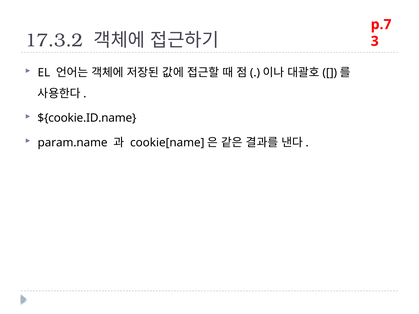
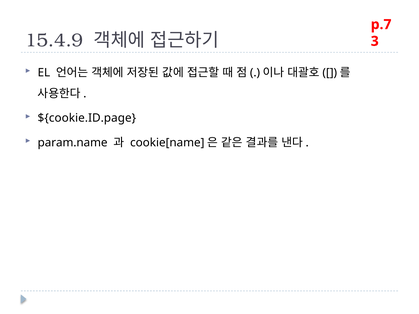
17.3.2: 17.3.2 -> 15.4.9 (54, 40)
${cookie.ID.name: ${cookie.ID.name -> ${cookie.ID.page (87, 118)
